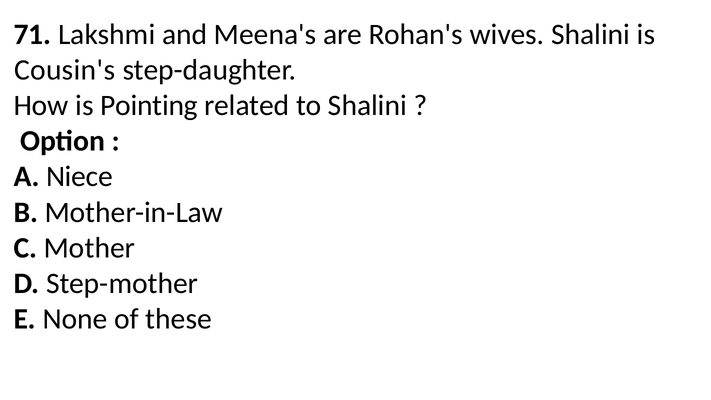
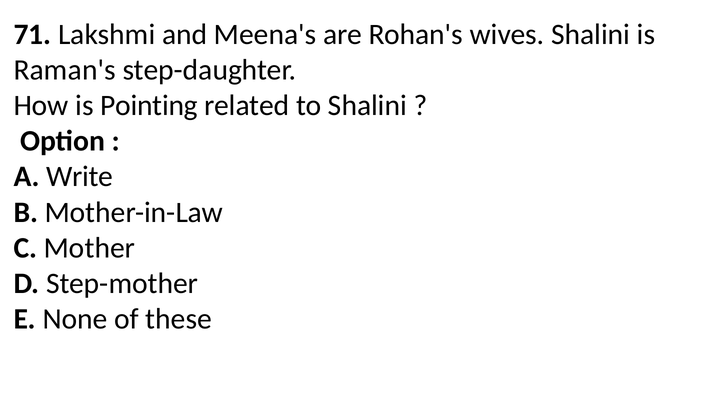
Cousin's: Cousin's -> Raman's (65, 70)
Niece: Niece -> Write (79, 177)
